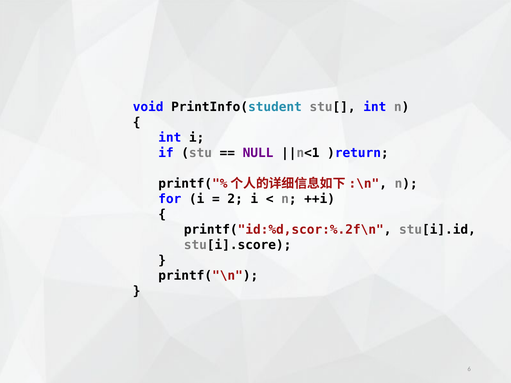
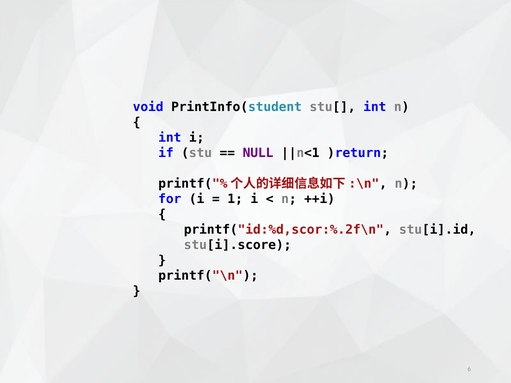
2: 2 -> 1 (235, 199)
